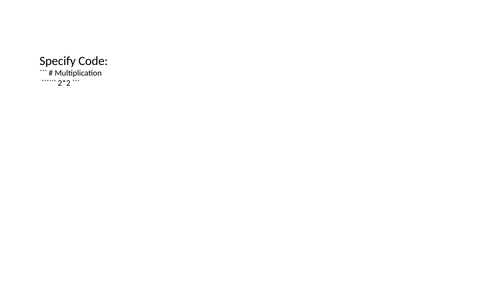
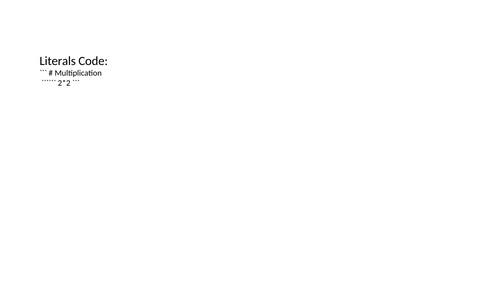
Specify: Specify -> Literals (58, 61)
